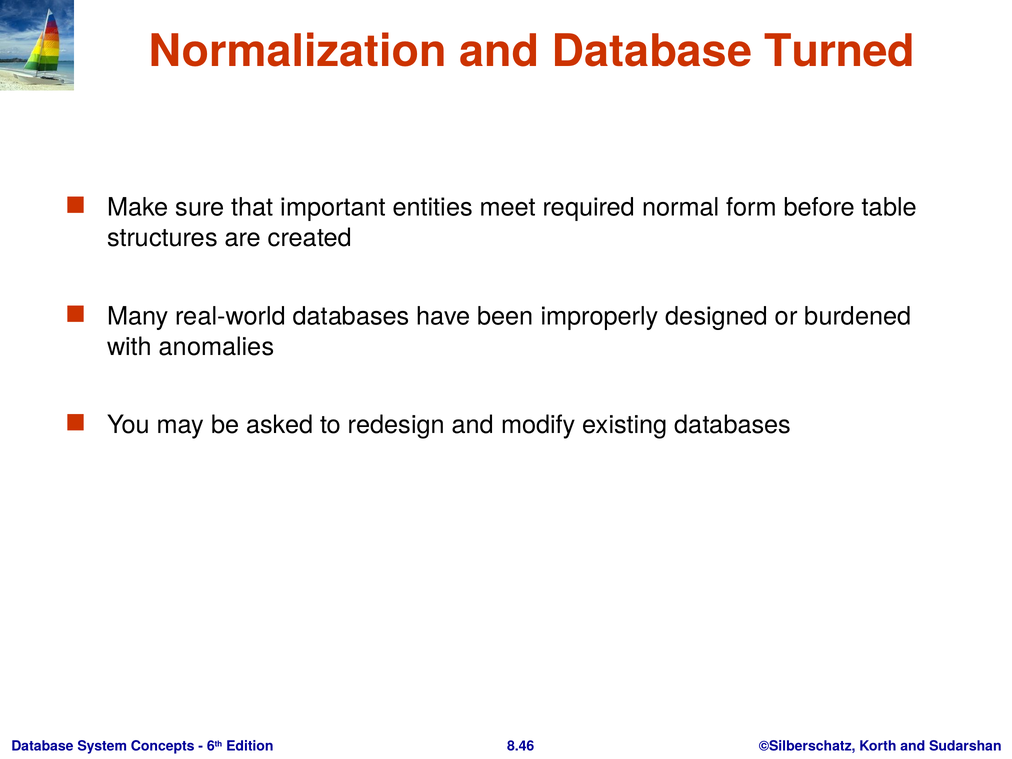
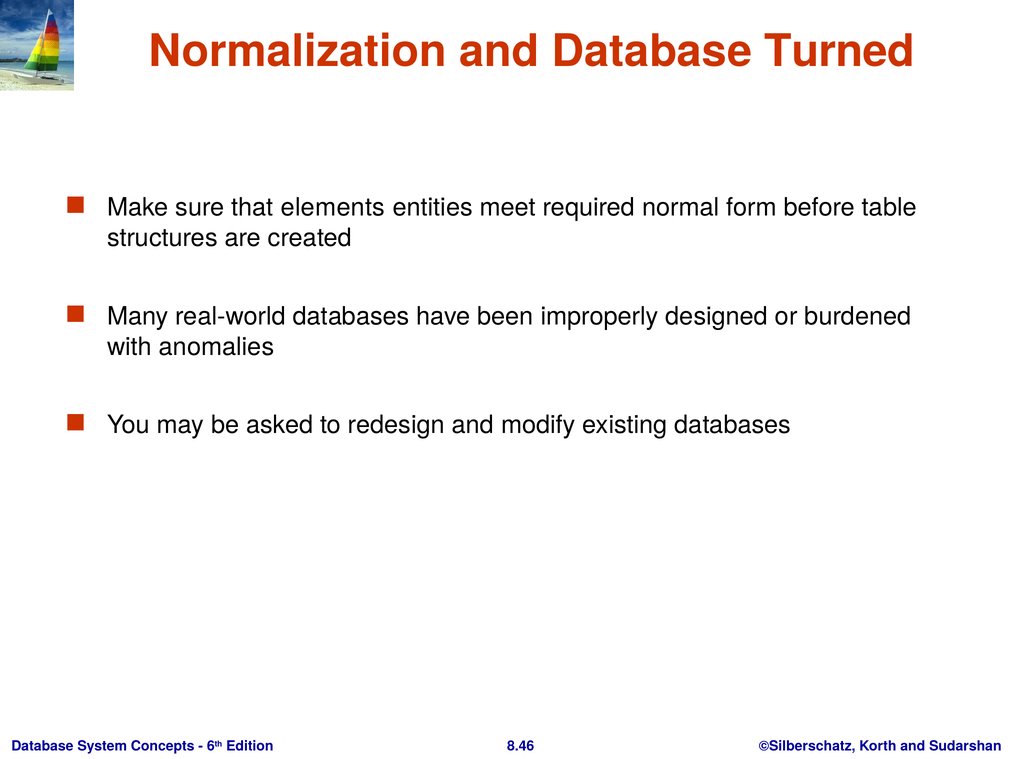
important: important -> elements (333, 208)
